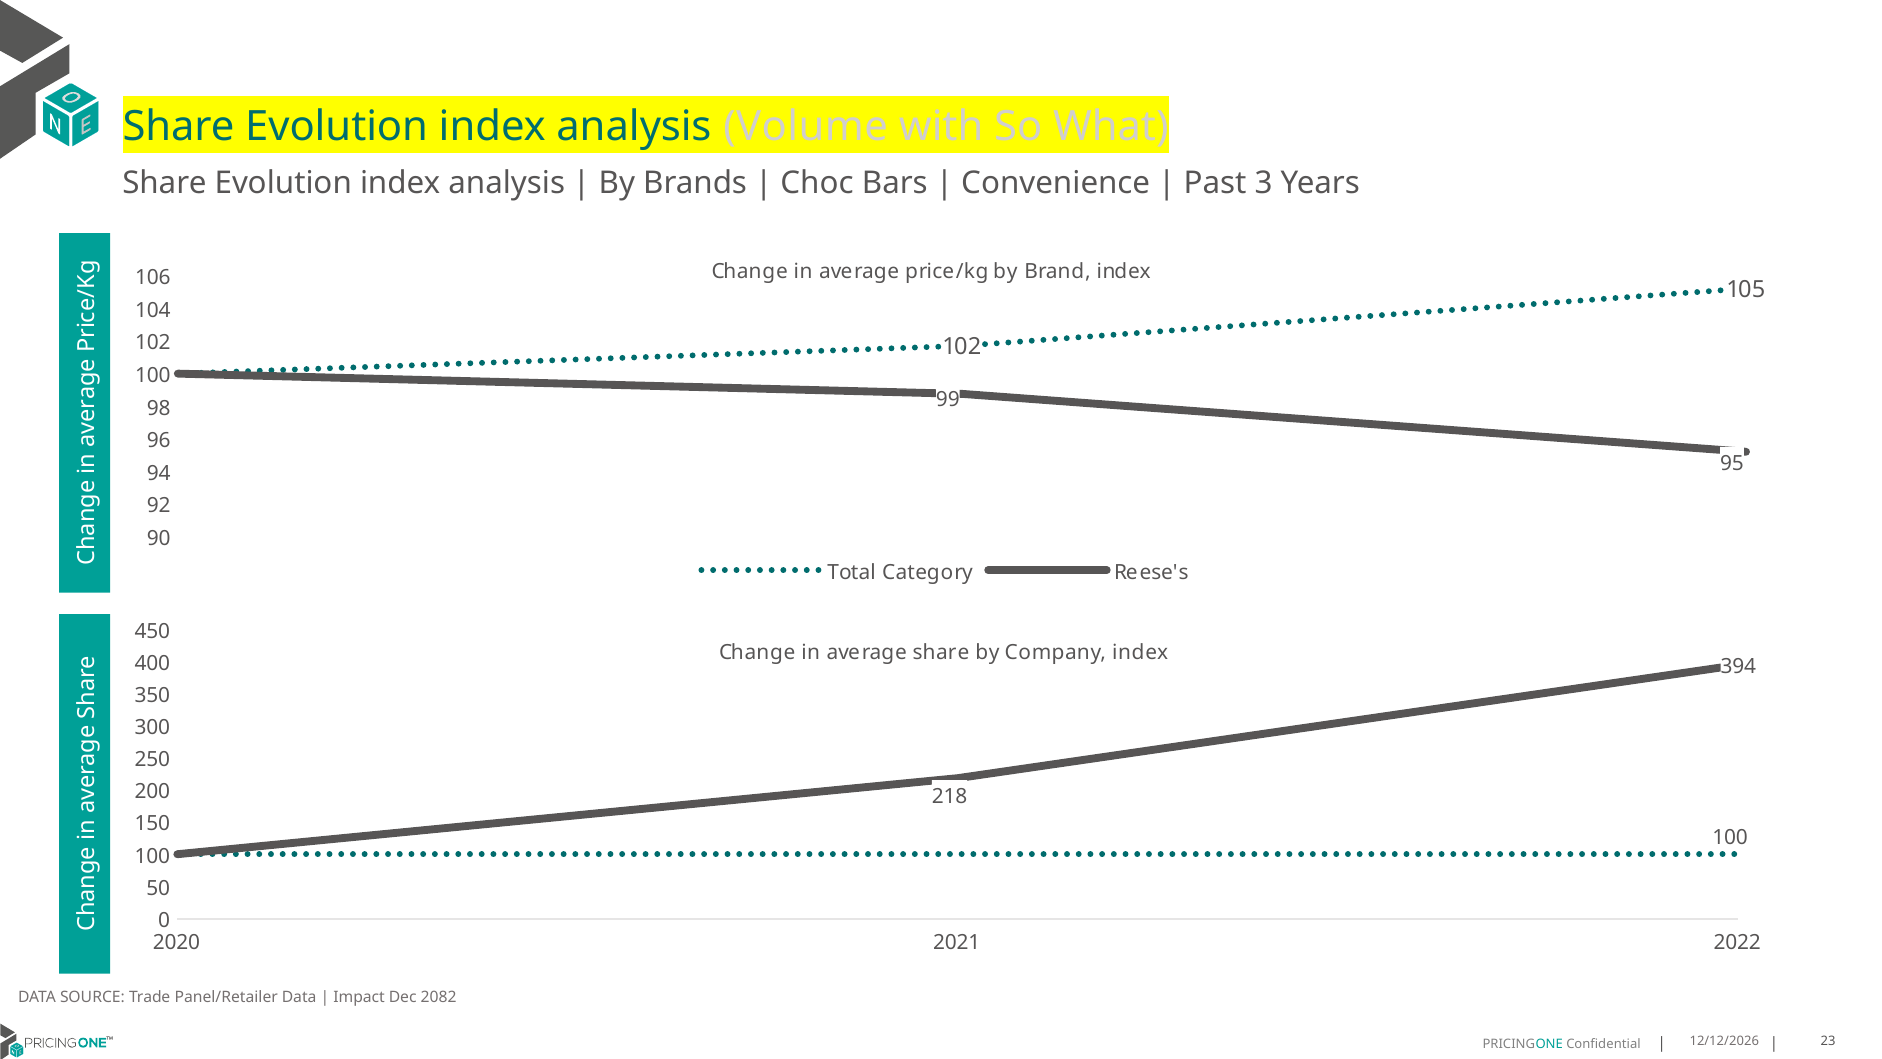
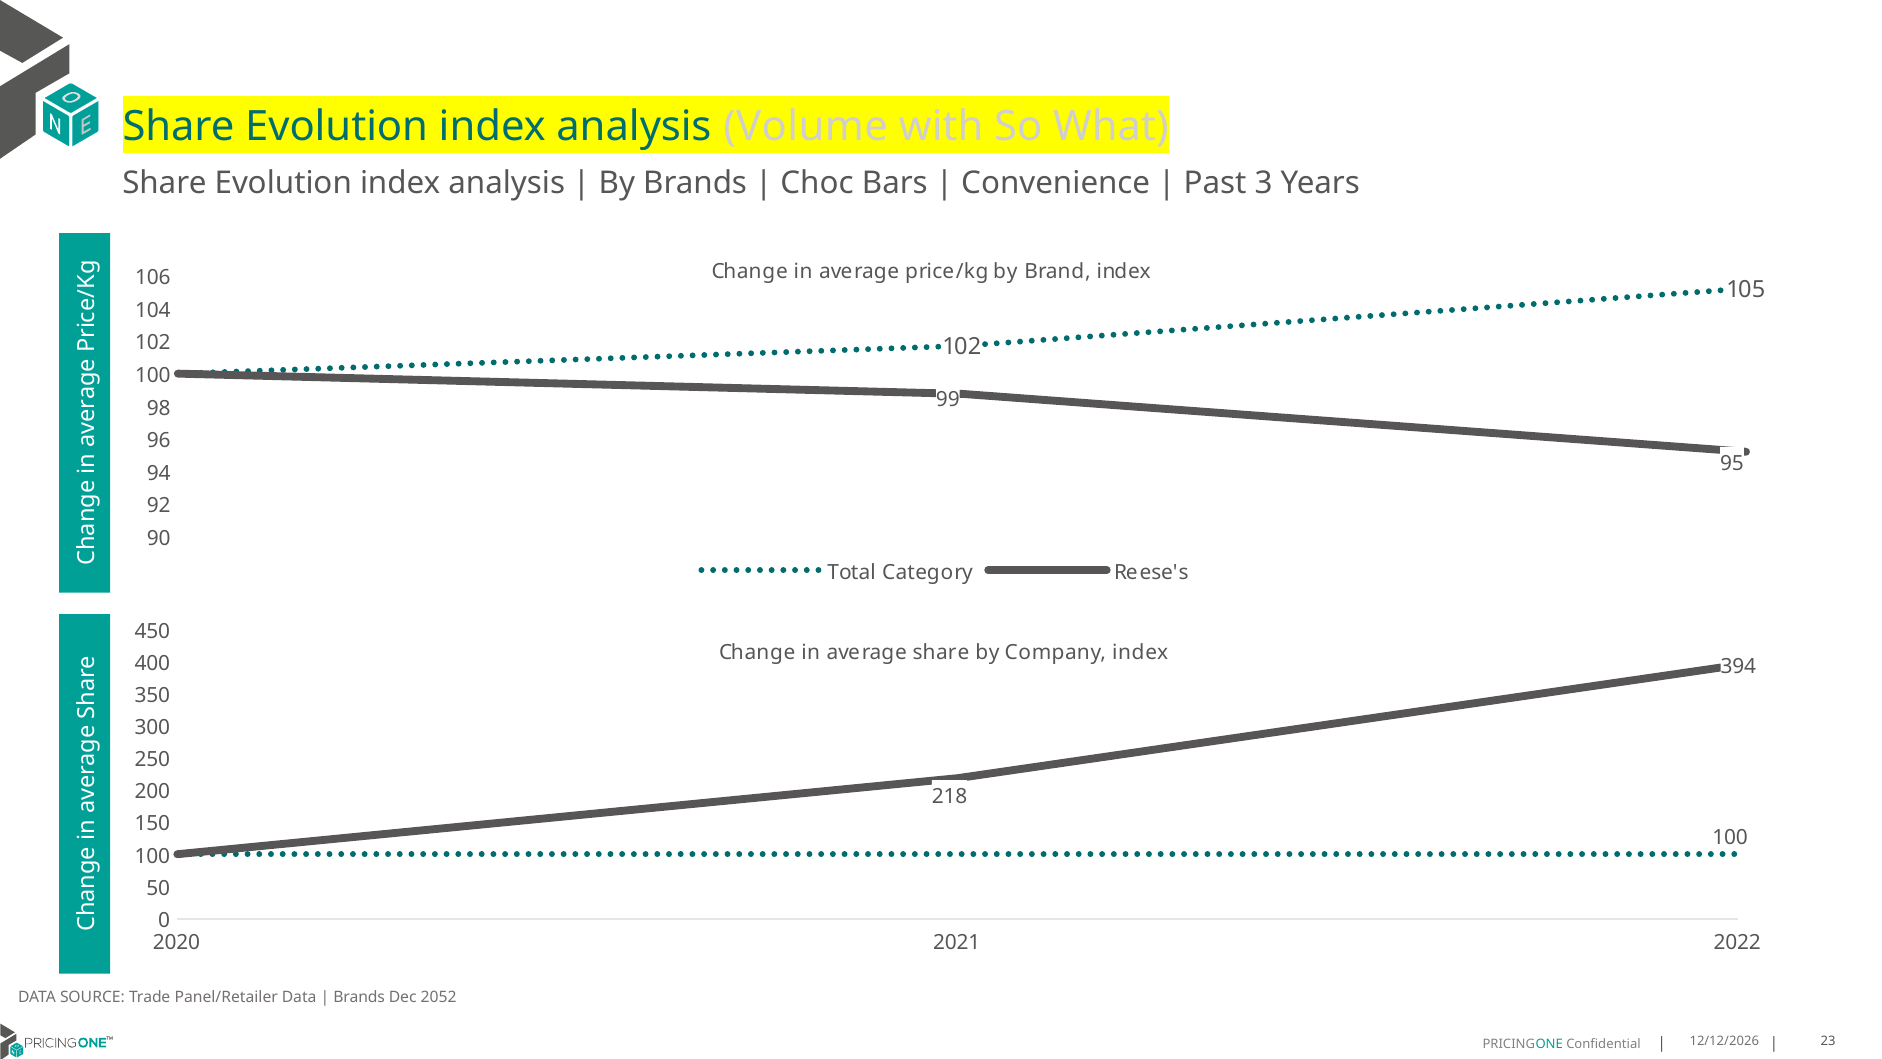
Impact: Impact -> Brands (359, 997)
2082: 2082 -> 2052 (439, 997)
